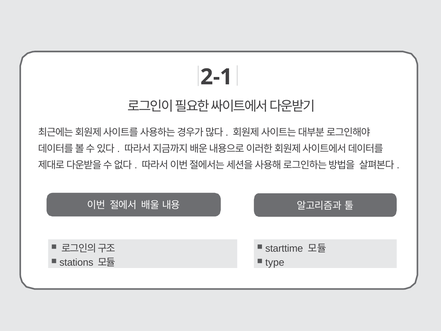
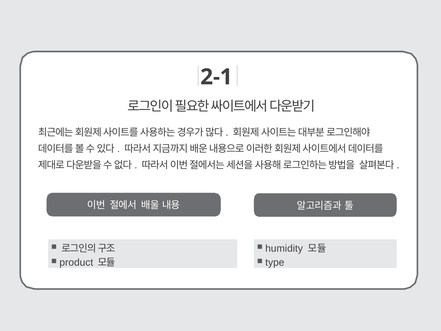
starttime: starttime -> humidity (284, 248)
stations: stations -> product (76, 262)
